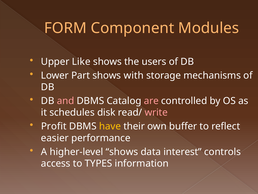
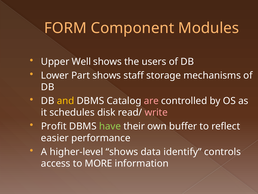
Like: Like -> Well (81, 62)
with: with -> staff (134, 75)
and colour: pink -> yellow (66, 101)
have colour: yellow -> light green (110, 126)
interest: interest -> identify (182, 151)
TYPES: TYPES -> MORE (99, 163)
